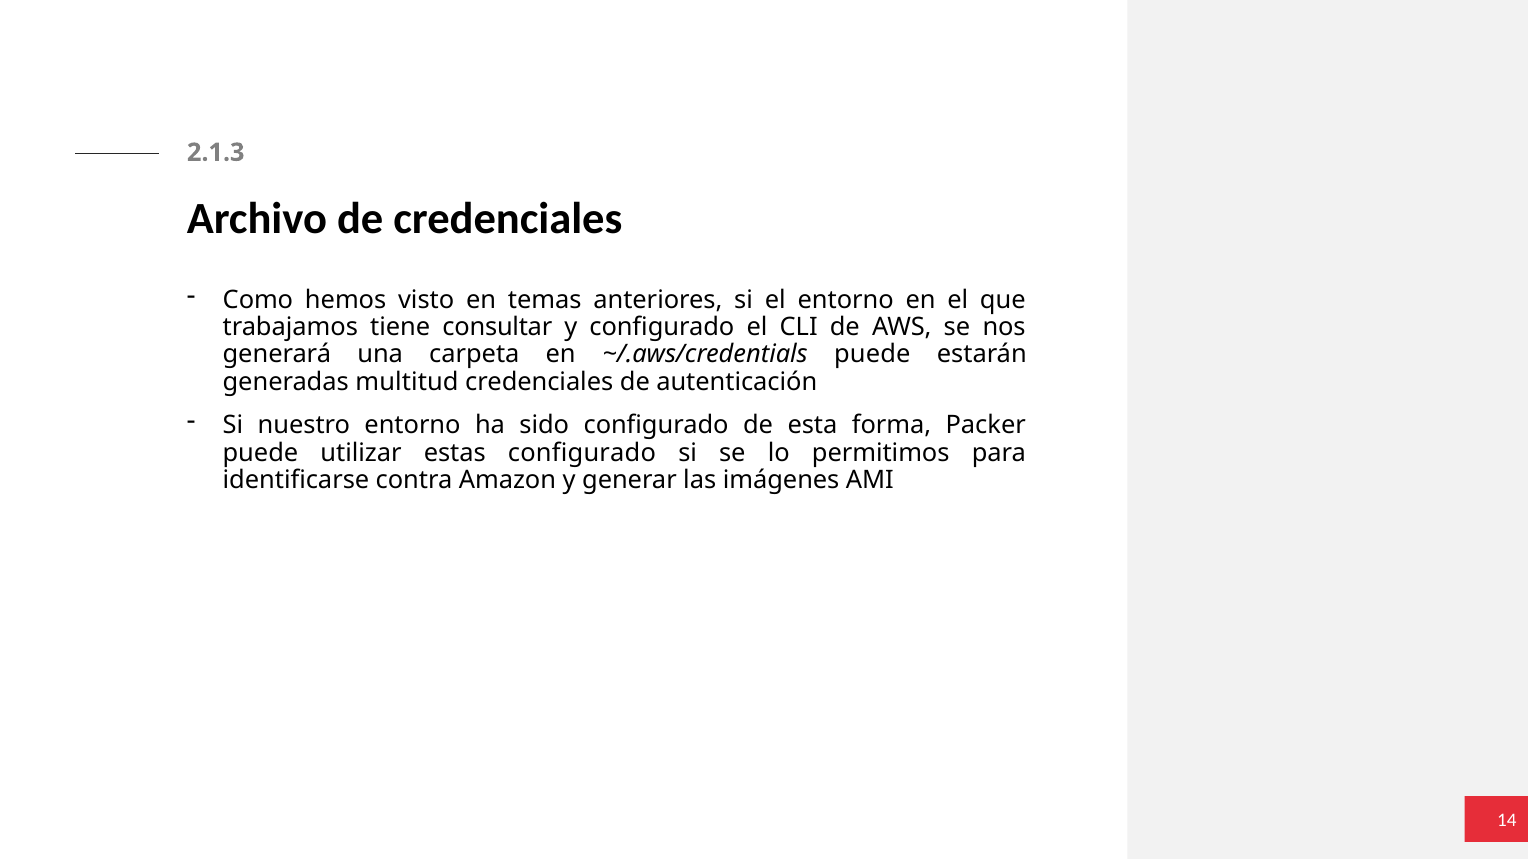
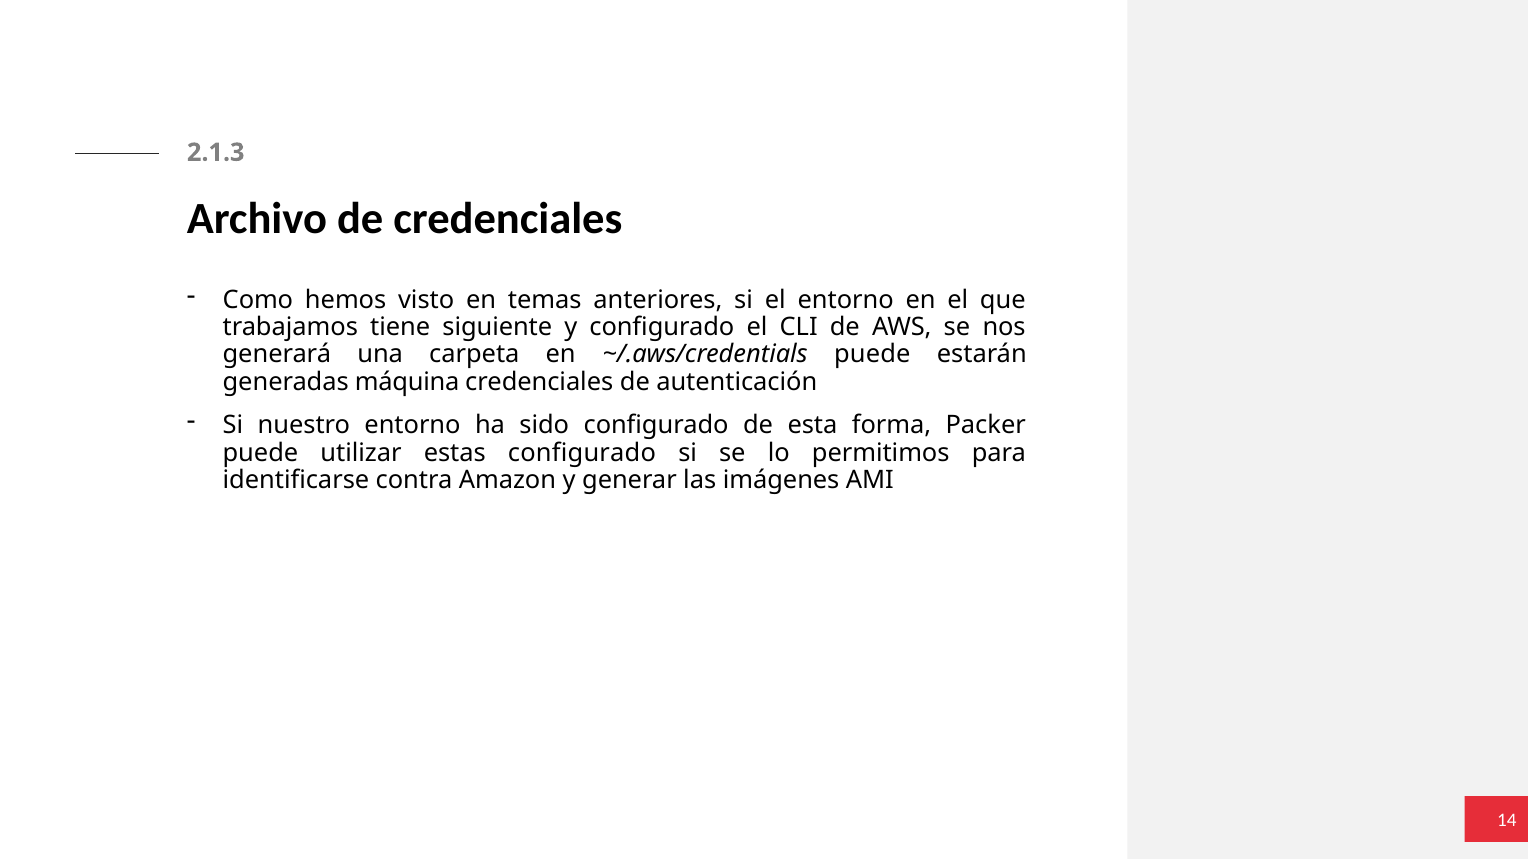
consultar: consultar -> siguiente (497, 327)
multitud: multitud -> máquina (407, 382)
